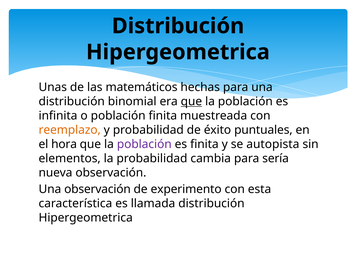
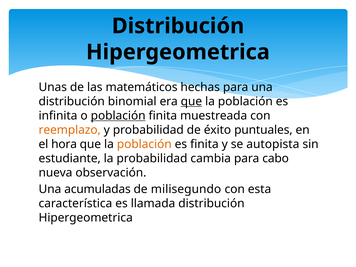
población underline: none -> present (118, 116)
población colour: purple -> orange (144, 144)
elementos: elementos -> estudiante (70, 158)
sería: sería -> cabo (276, 158)
Una observación: observación -> acumuladas (97, 189)
experimento: experimento -> milisegundo (186, 189)
